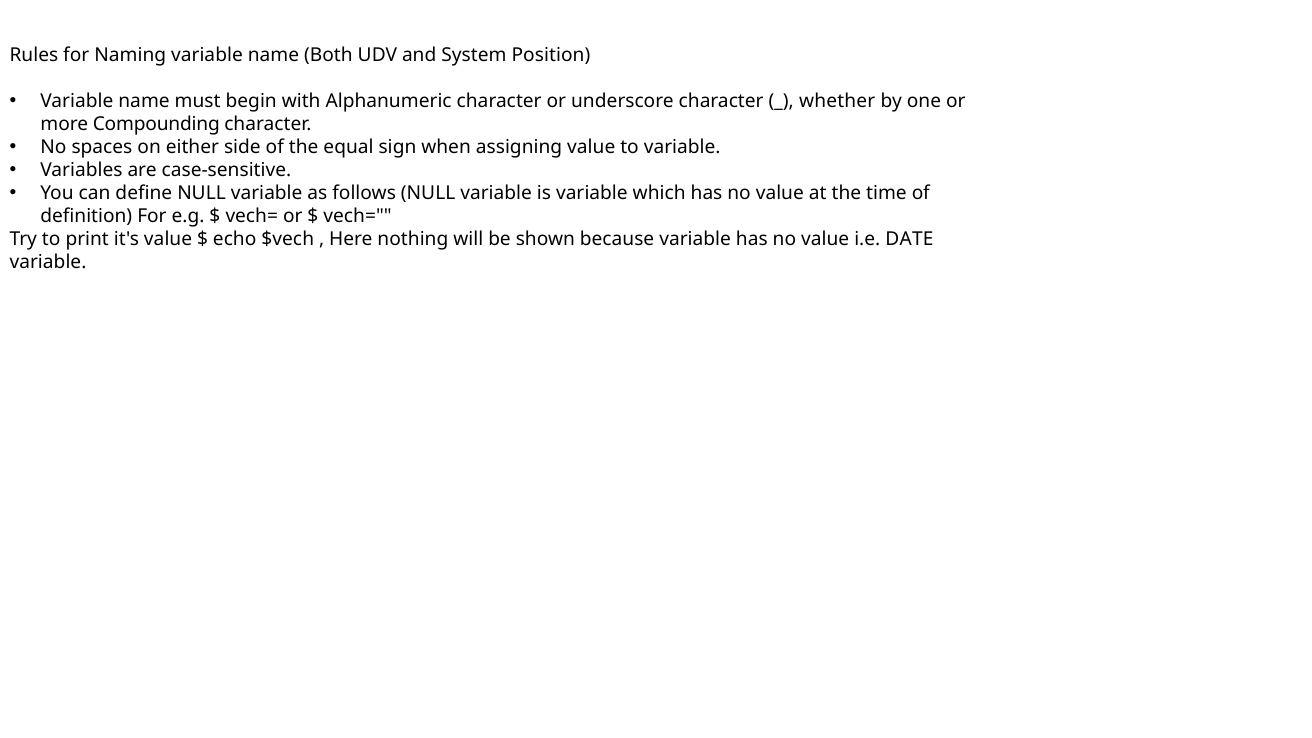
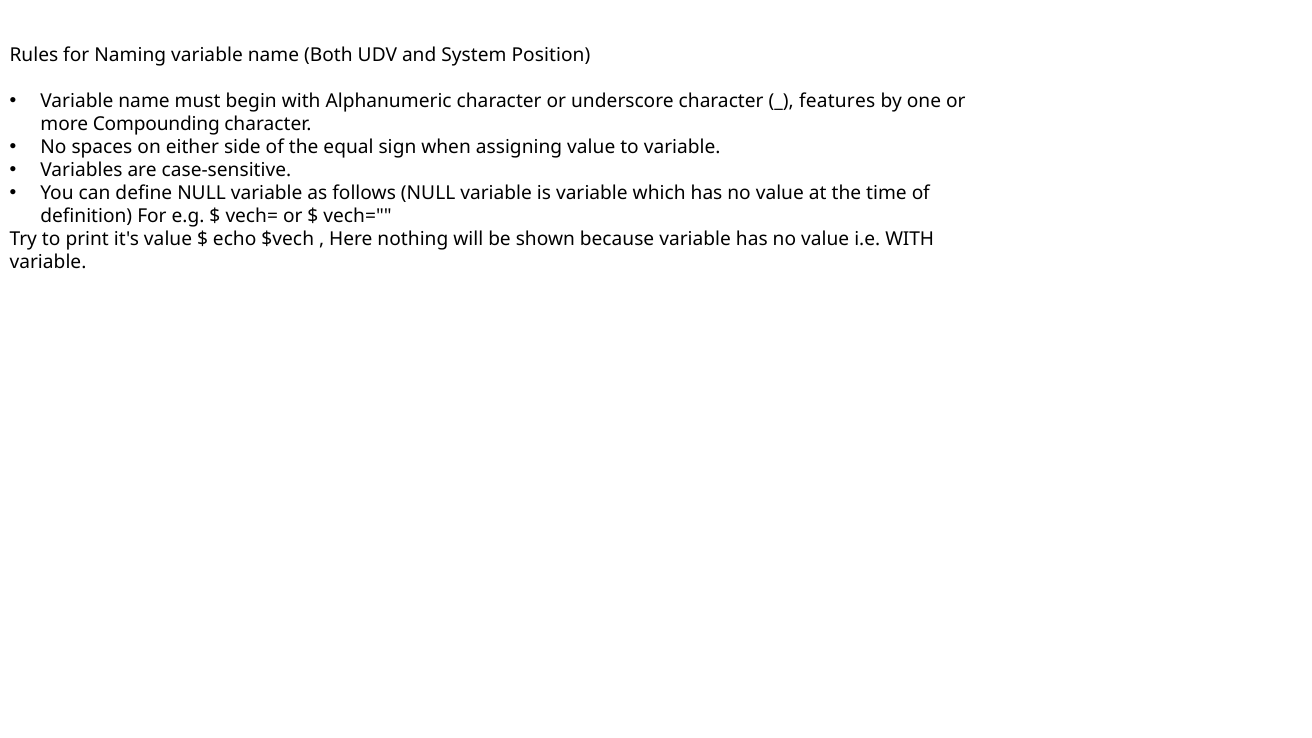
whether: whether -> features (837, 101)
i.e DATE: DATE -> WITH (910, 239)
